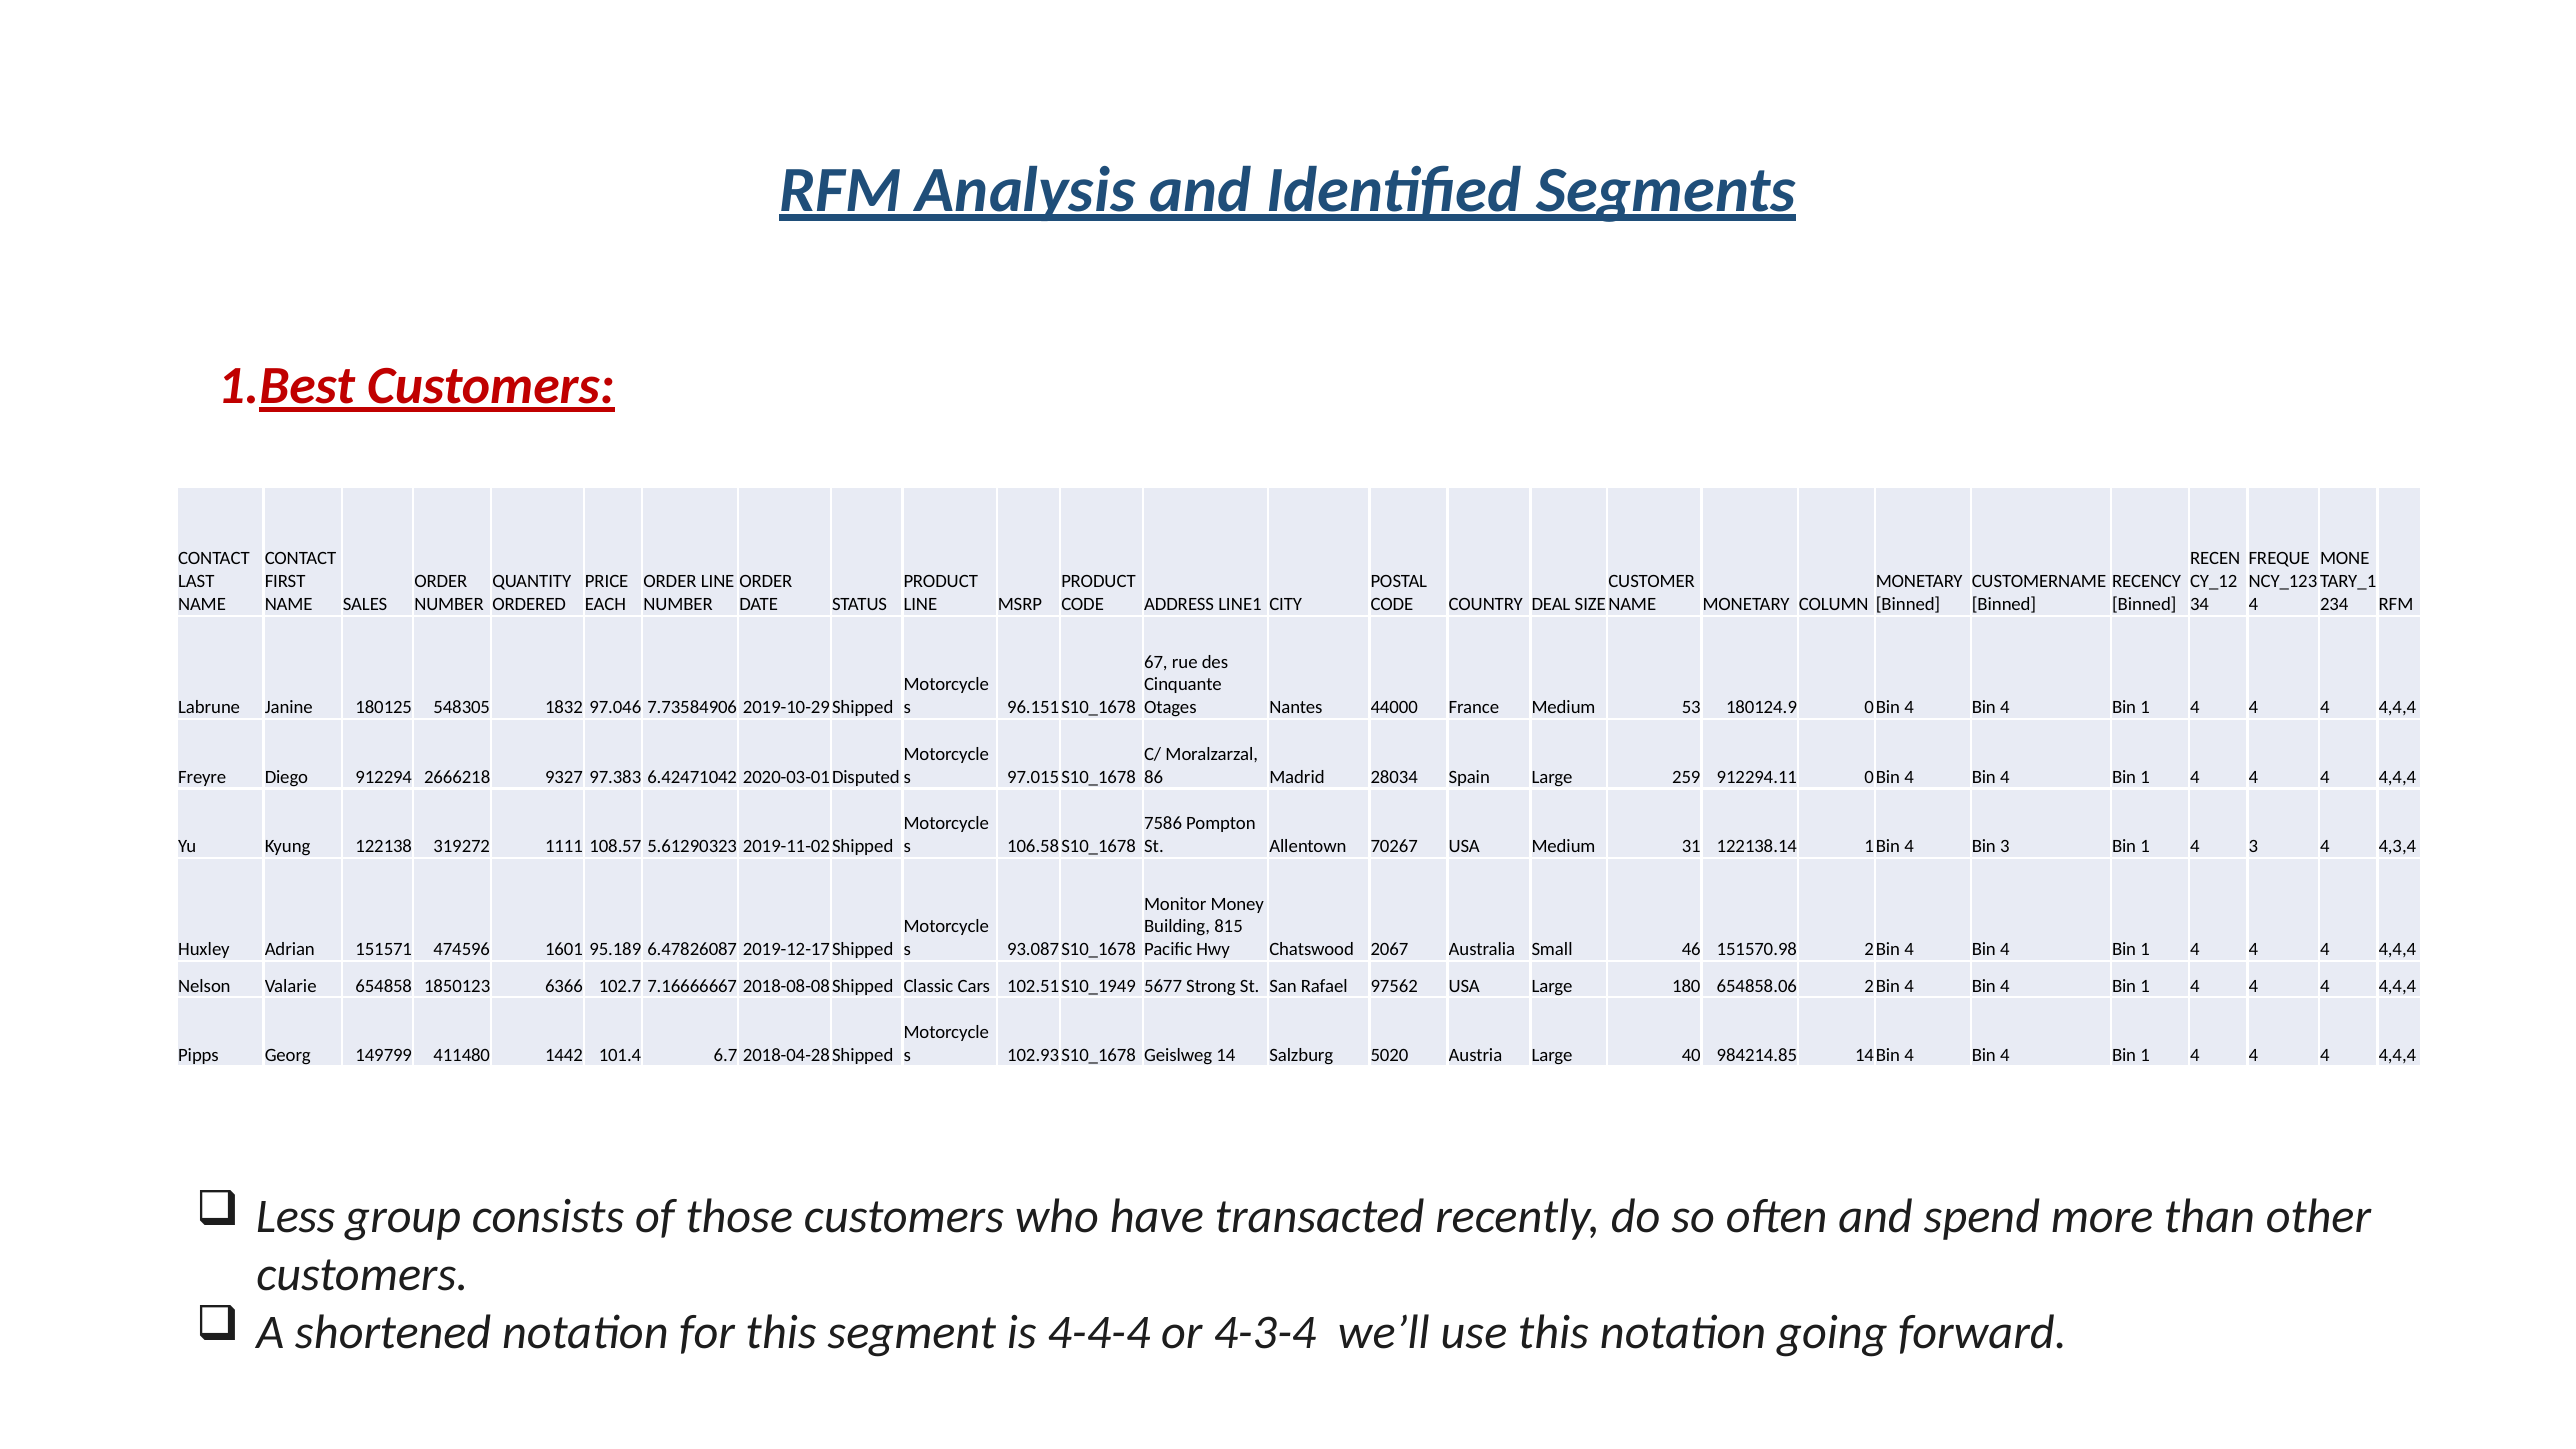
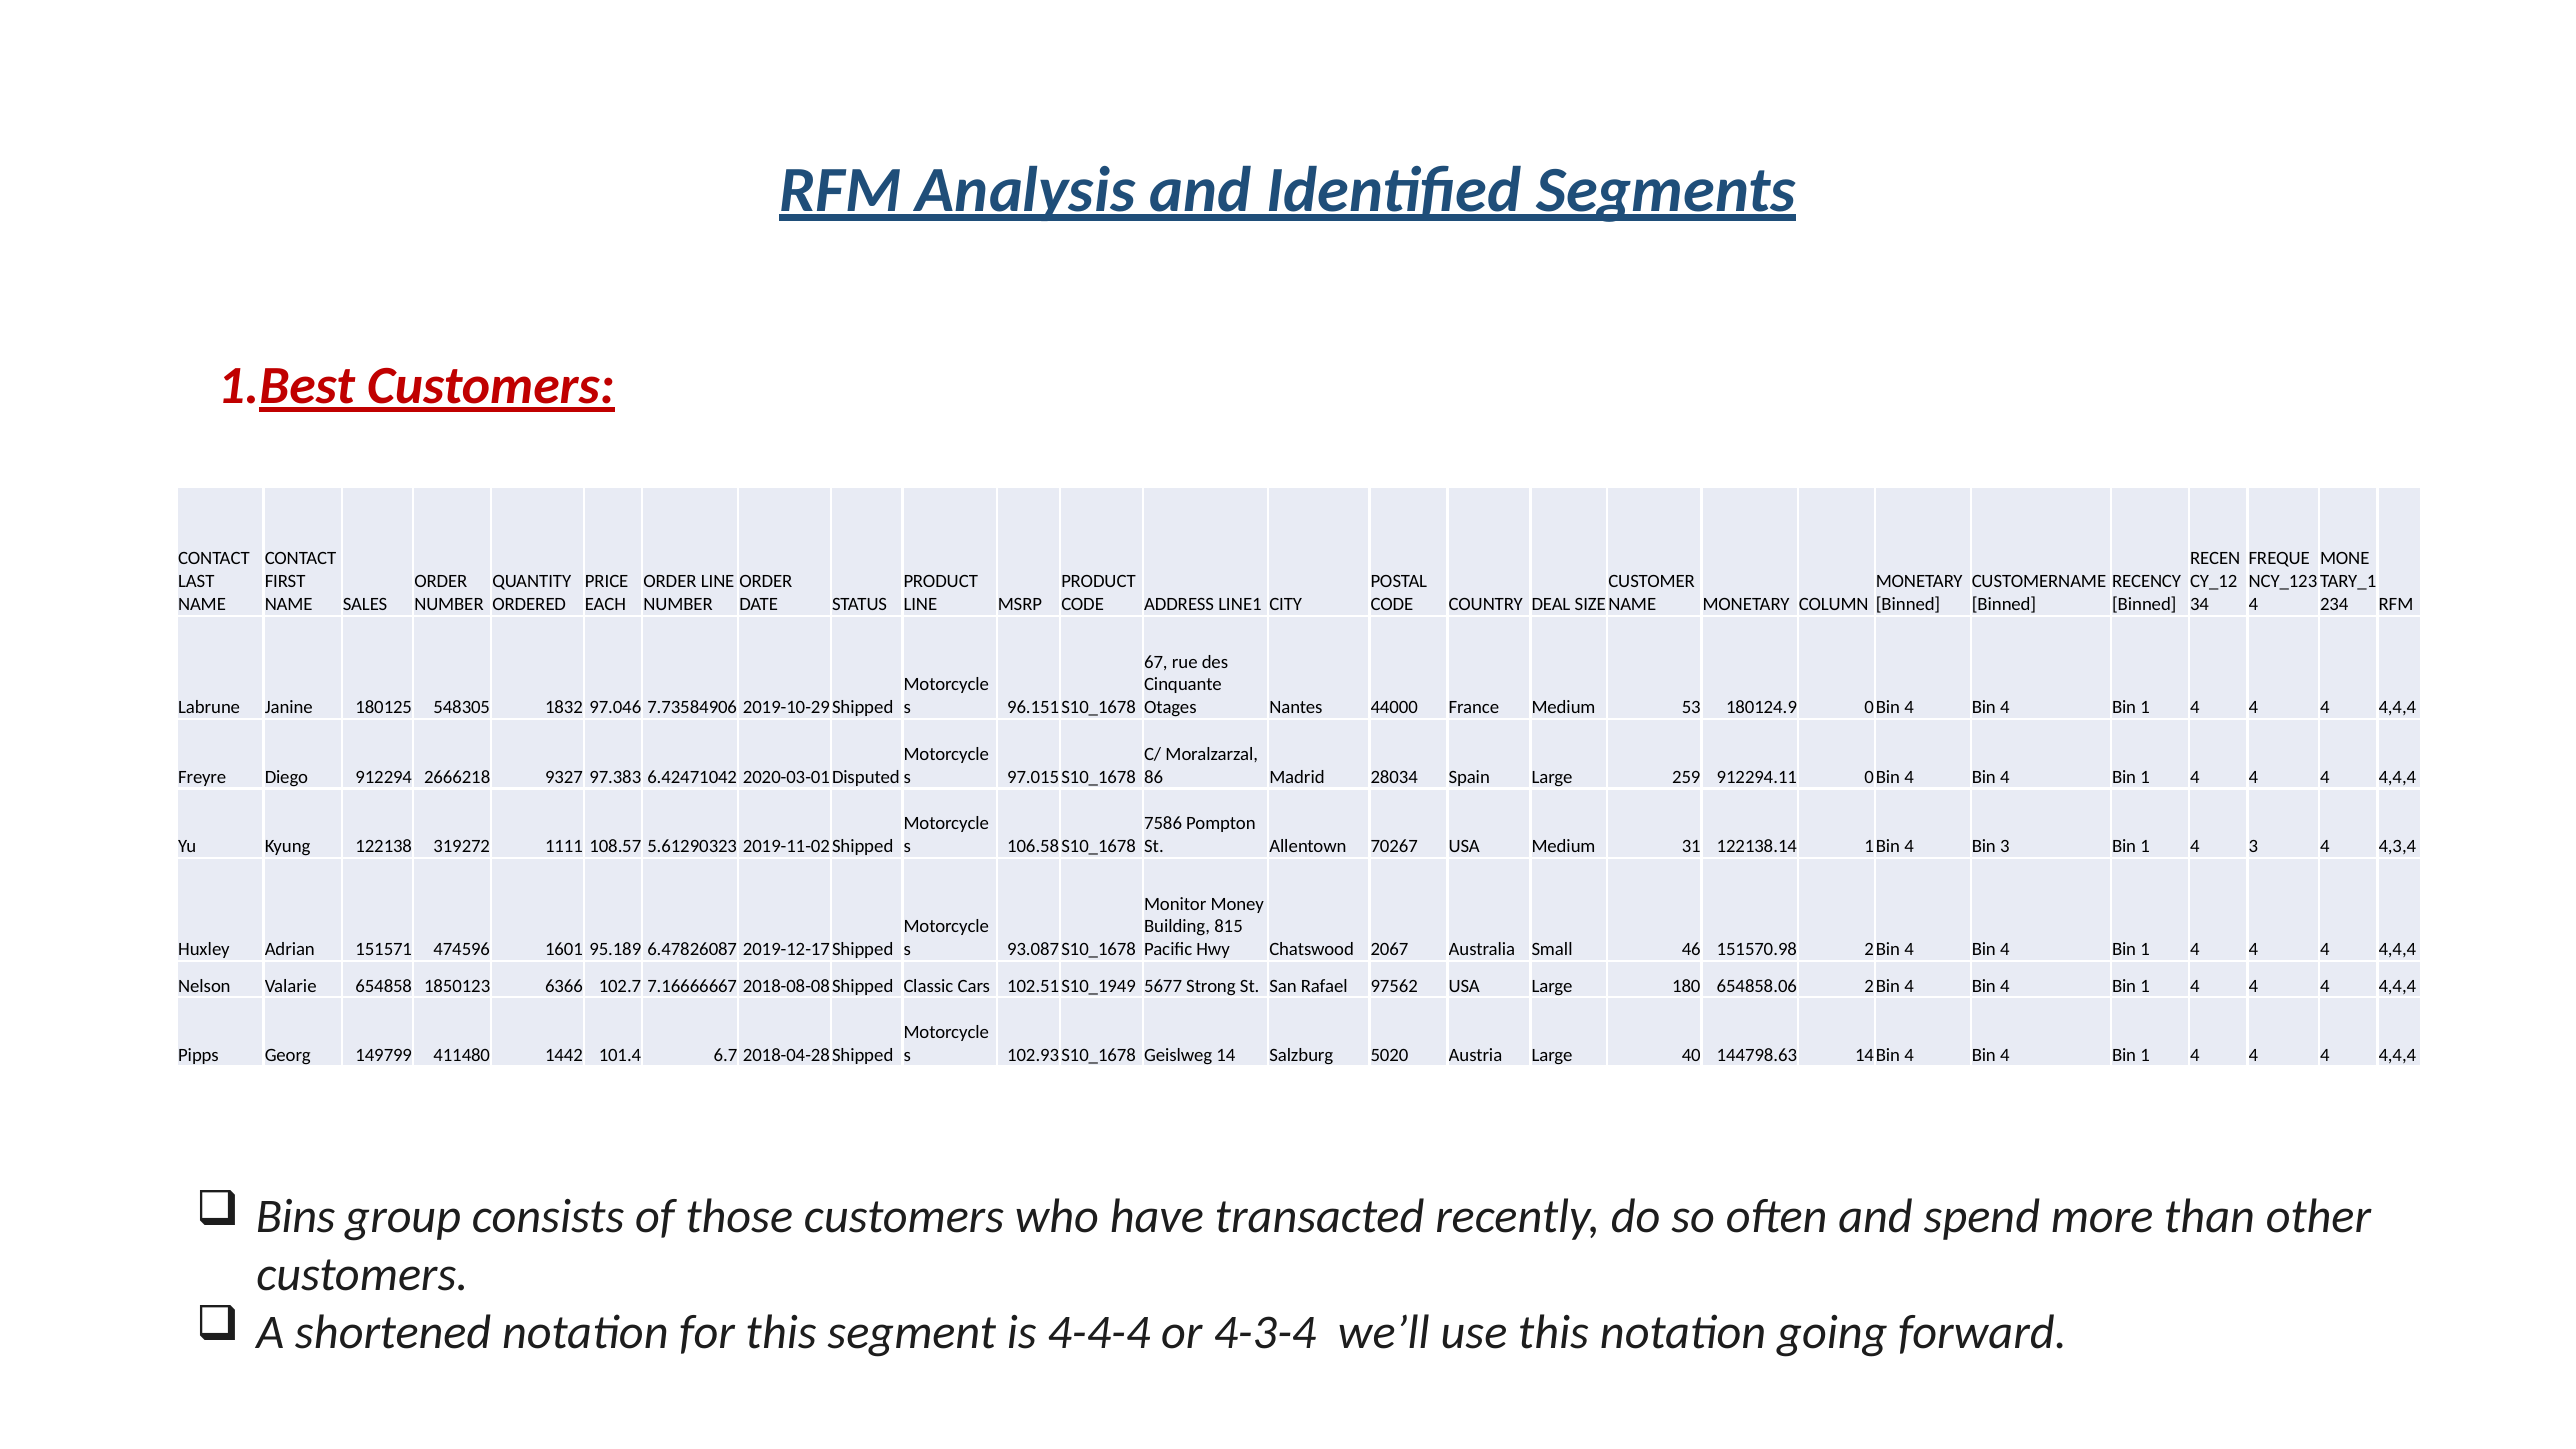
984214.85: 984214.85 -> 144798.63 (1757, 1055)
Less: Less -> Bins (296, 1217)
